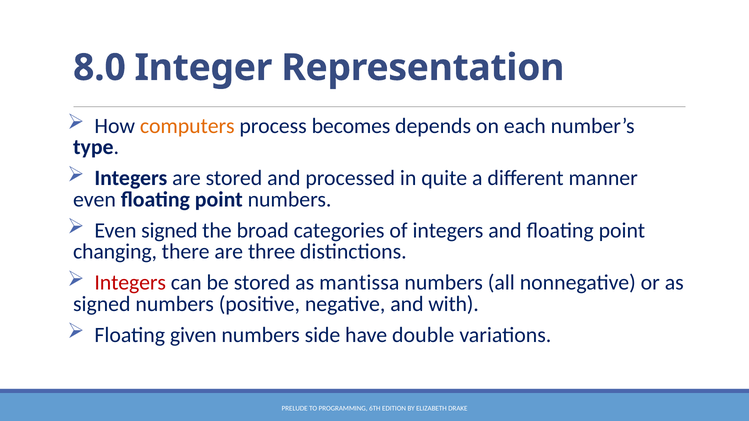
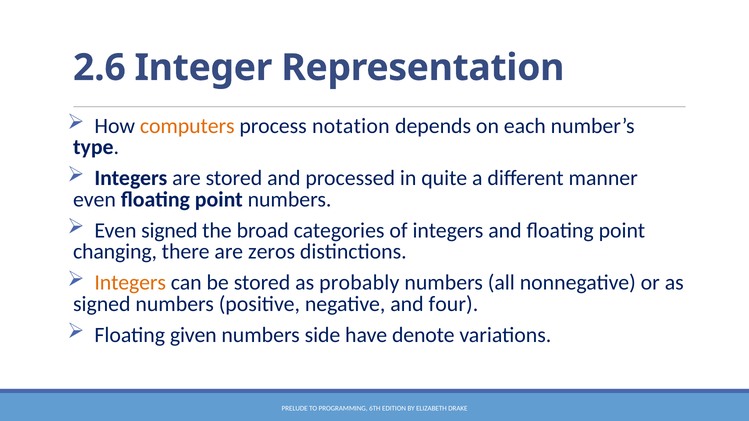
8.0: 8.0 -> 2.6 (99, 68)
becomes: becomes -> notation (351, 126)
three: three -> zeros (272, 252)
Integers colour: red -> orange (130, 283)
mantissa: mantissa -> probably (359, 283)
with: with -> four (453, 304)
double: double -> denote (423, 335)
